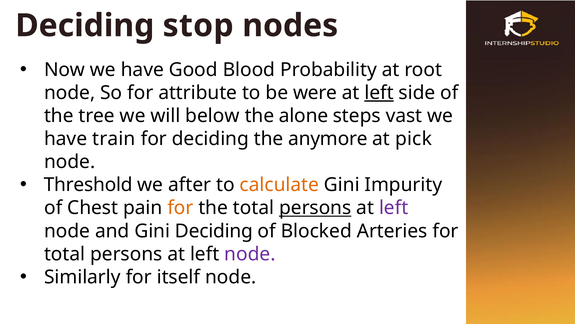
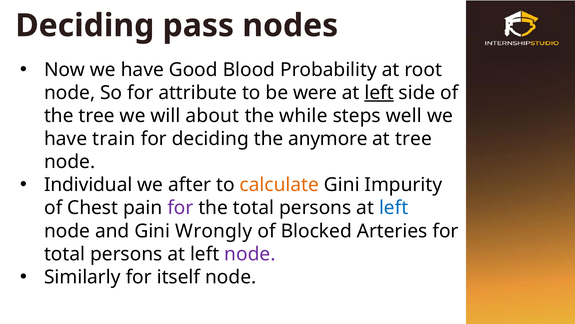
stop: stop -> pass (198, 26)
below: below -> about (212, 116)
alone: alone -> while (303, 116)
vast: vast -> well (404, 116)
at pick: pick -> tree (414, 139)
Threshold: Threshold -> Individual (88, 185)
for colour: orange -> purple (180, 208)
persons underline: present -> none (315, 208)
left colour: purple -> blue (394, 208)
Gini Deciding: Deciding -> Wrongly (214, 231)
